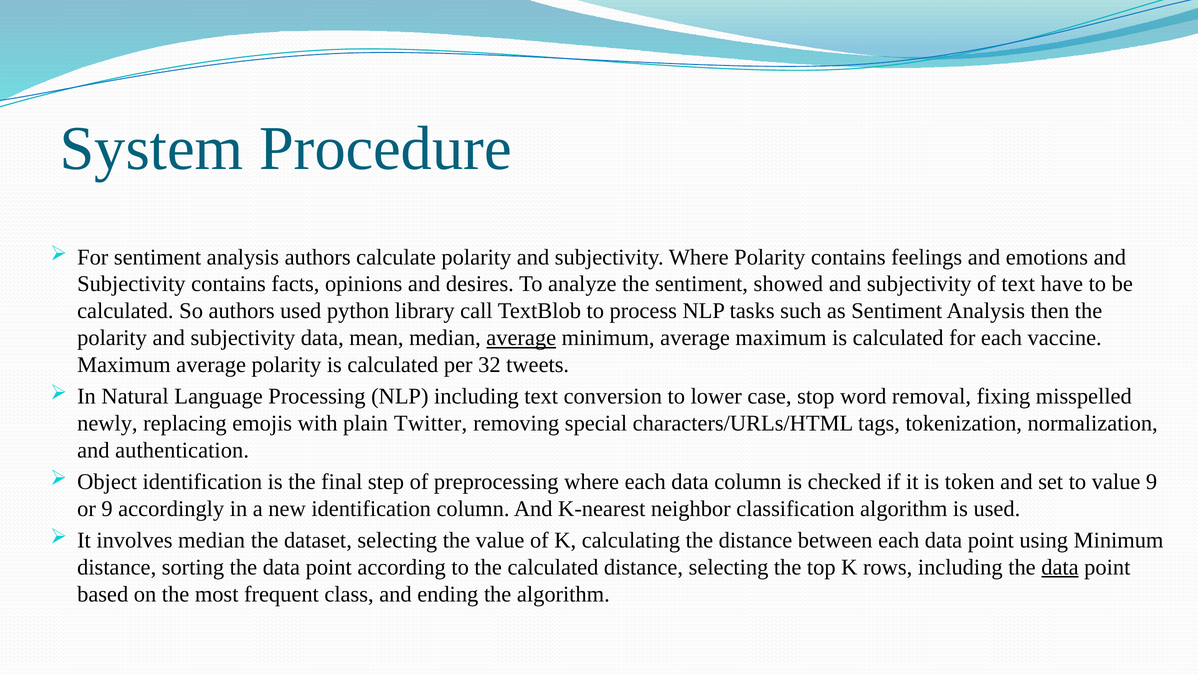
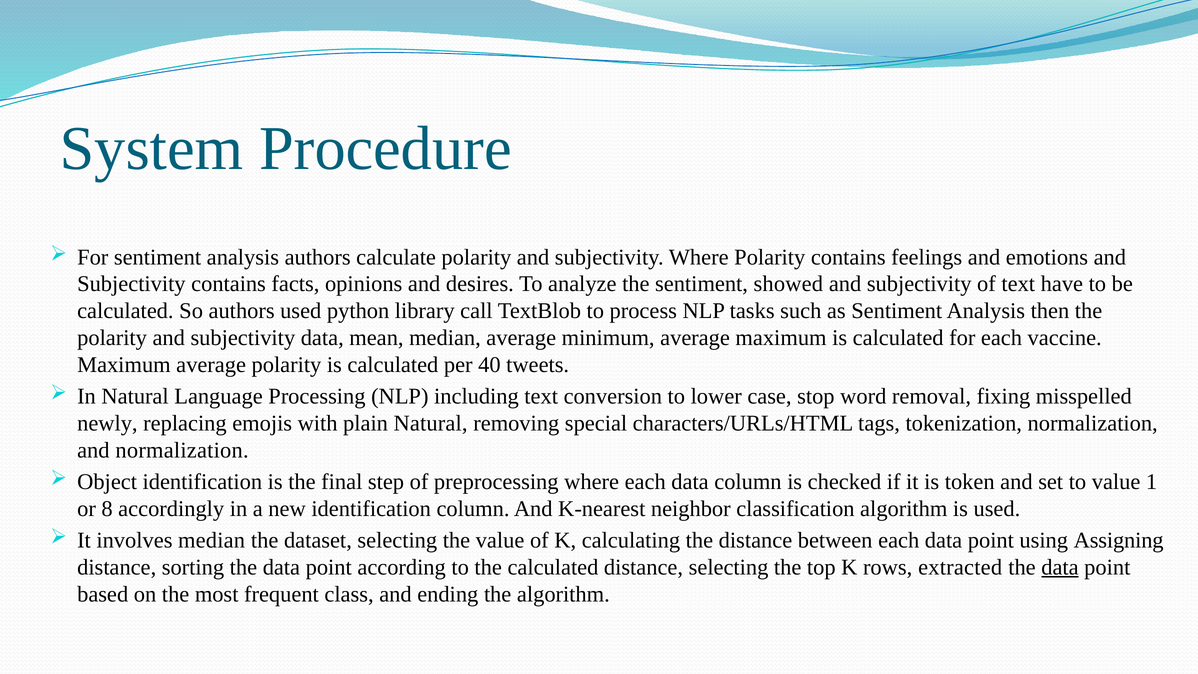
average underline: present -> none (521, 338)
32: 32 -> 40 (489, 365)
plain Twitter: Twitter -> Natural (431, 423)
and authentication: authentication -> normalization (182, 450)
value 9: 9 -> 1 (1152, 482)
or 9: 9 -> 8 (107, 509)
using Minimum: Minimum -> Assigning (1119, 540)
rows including: including -> extracted (960, 567)
